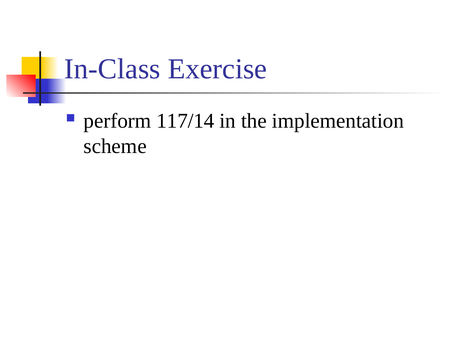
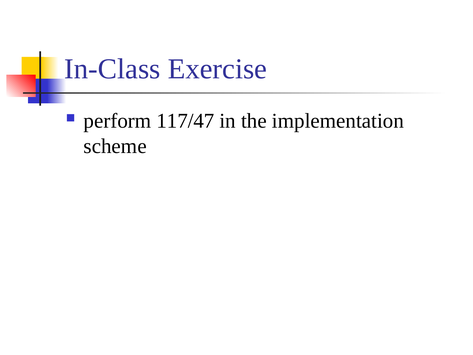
117/14: 117/14 -> 117/47 (185, 121)
